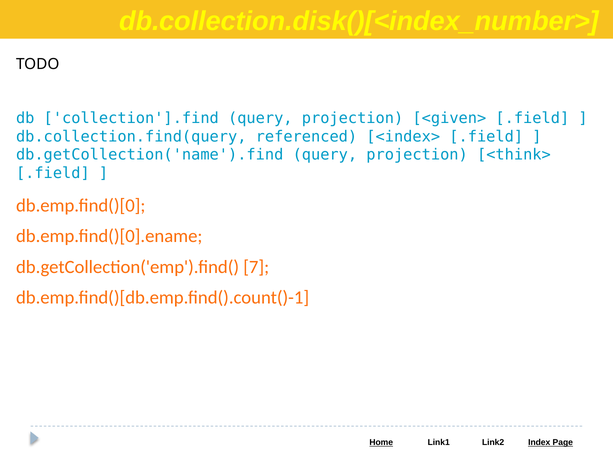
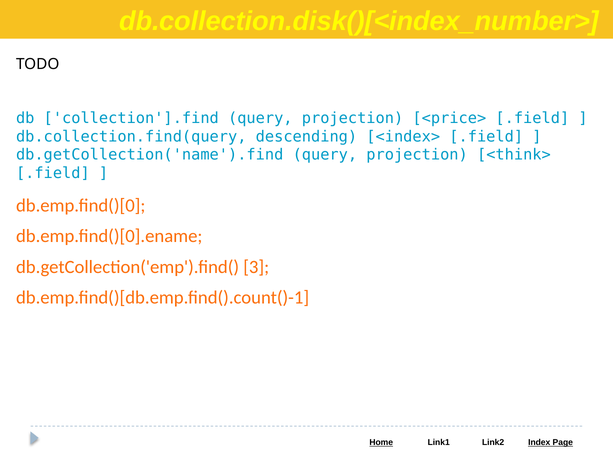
<given>: <given> -> <price> (449, 118)
referenced: referenced -> descending (306, 136)
7: 7 -> 3 (256, 267)
